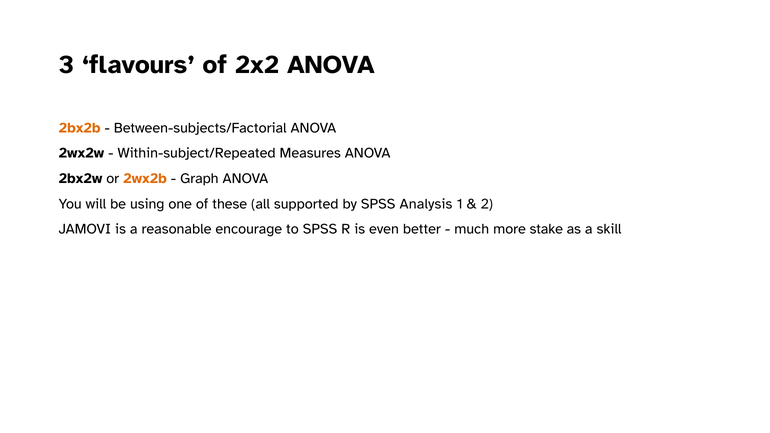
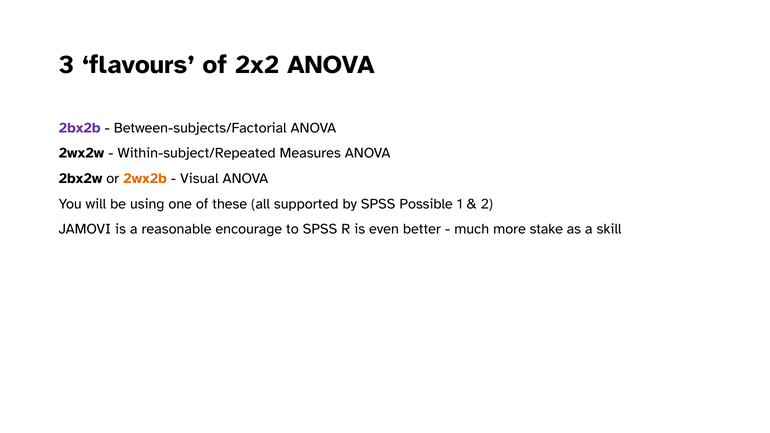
2bx2b colour: orange -> purple (80, 128)
Graph: Graph -> Visual (199, 179)
Analysis: Analysis -> Possible (426, 204)
